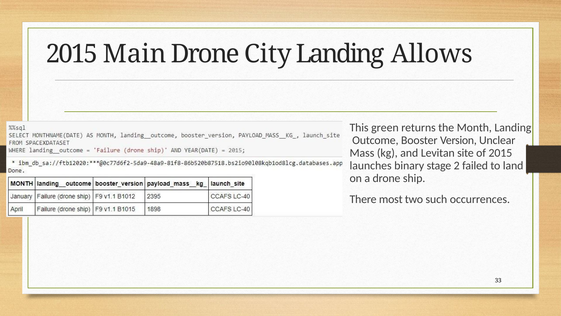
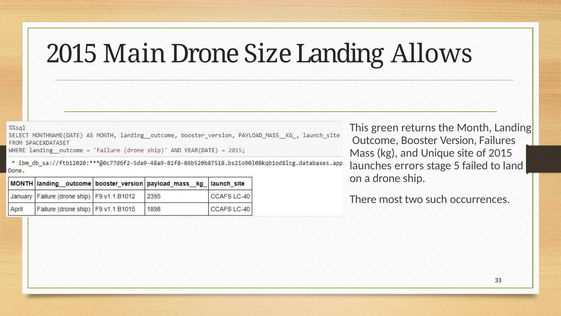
City: City -> Size (268, 54)
Unclear: Unclear -> Failures (497, 140)
Levitan: Levitan -> Unique (438, 153)
binary: binary -> errors (409, 165)
2: 2 -> 5 (457, 165)
